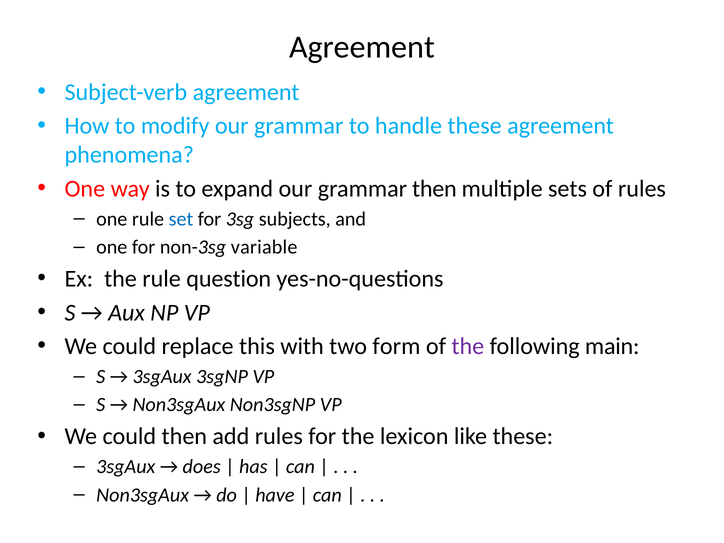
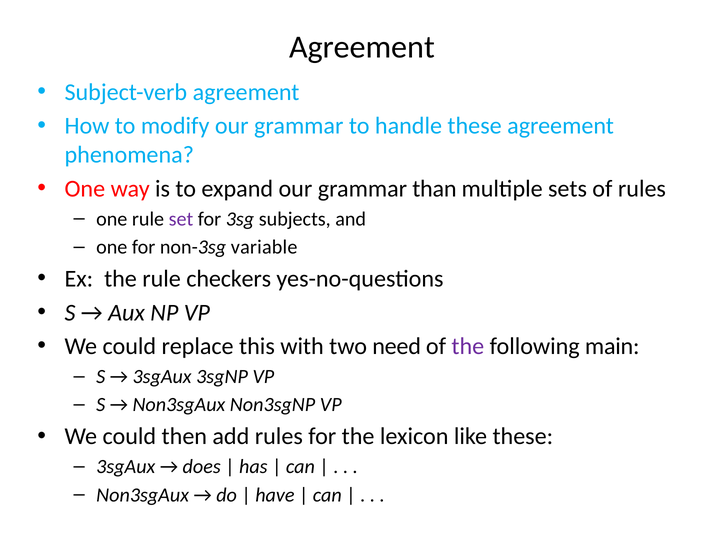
grammar then: then -> than (434, 189)
set colour: blue -> purple (181, 219)
question: question -> checkers (229, 279)
form: form -> need (397, 346)
